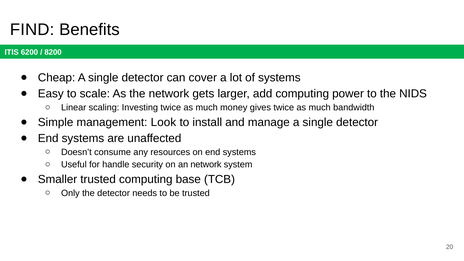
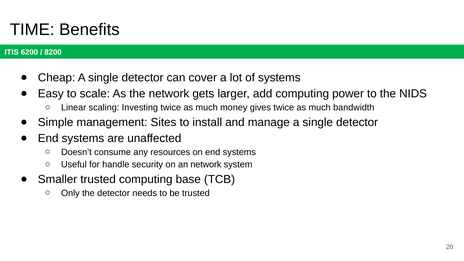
FIND: FIND -> TIME (32, 30)
Look: Look -> Sites (163, 122)
